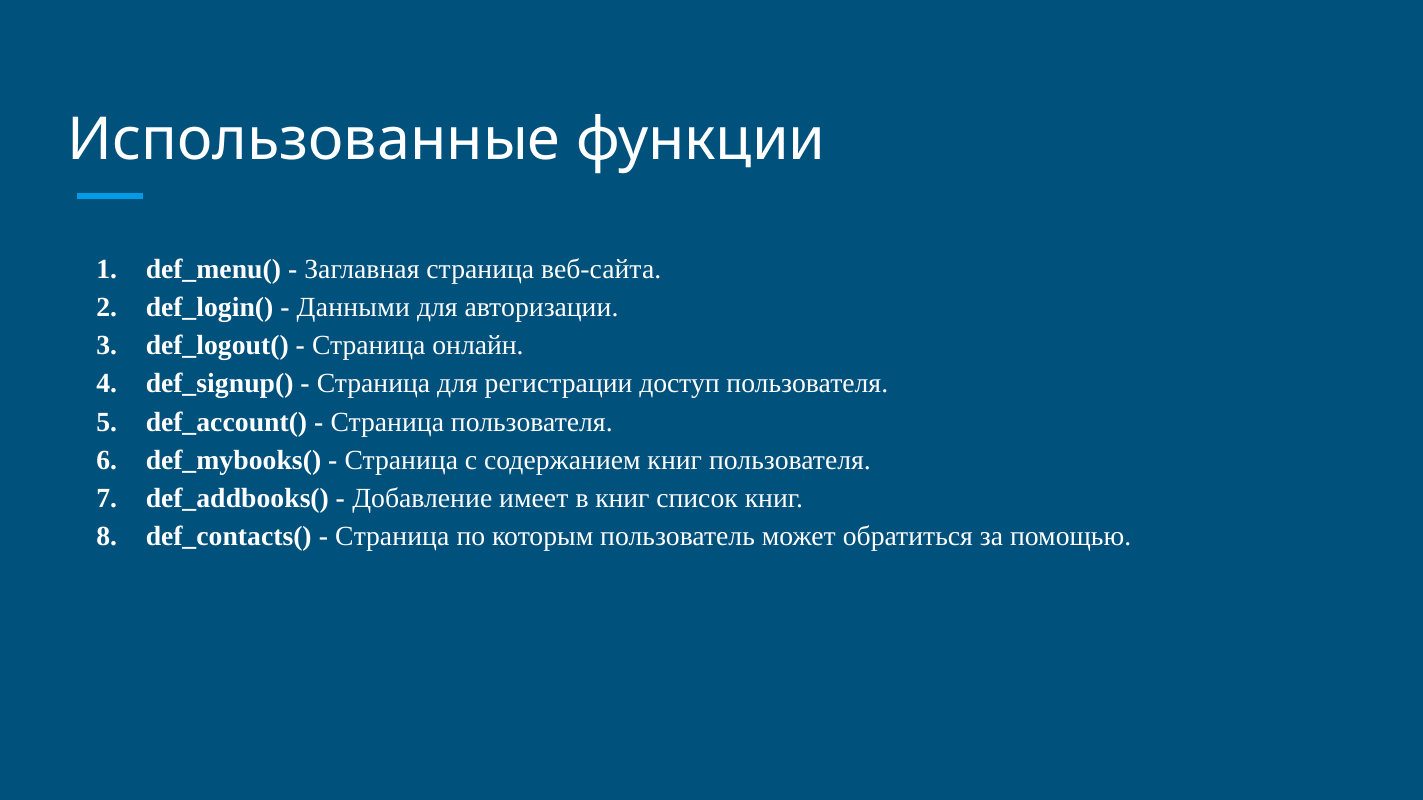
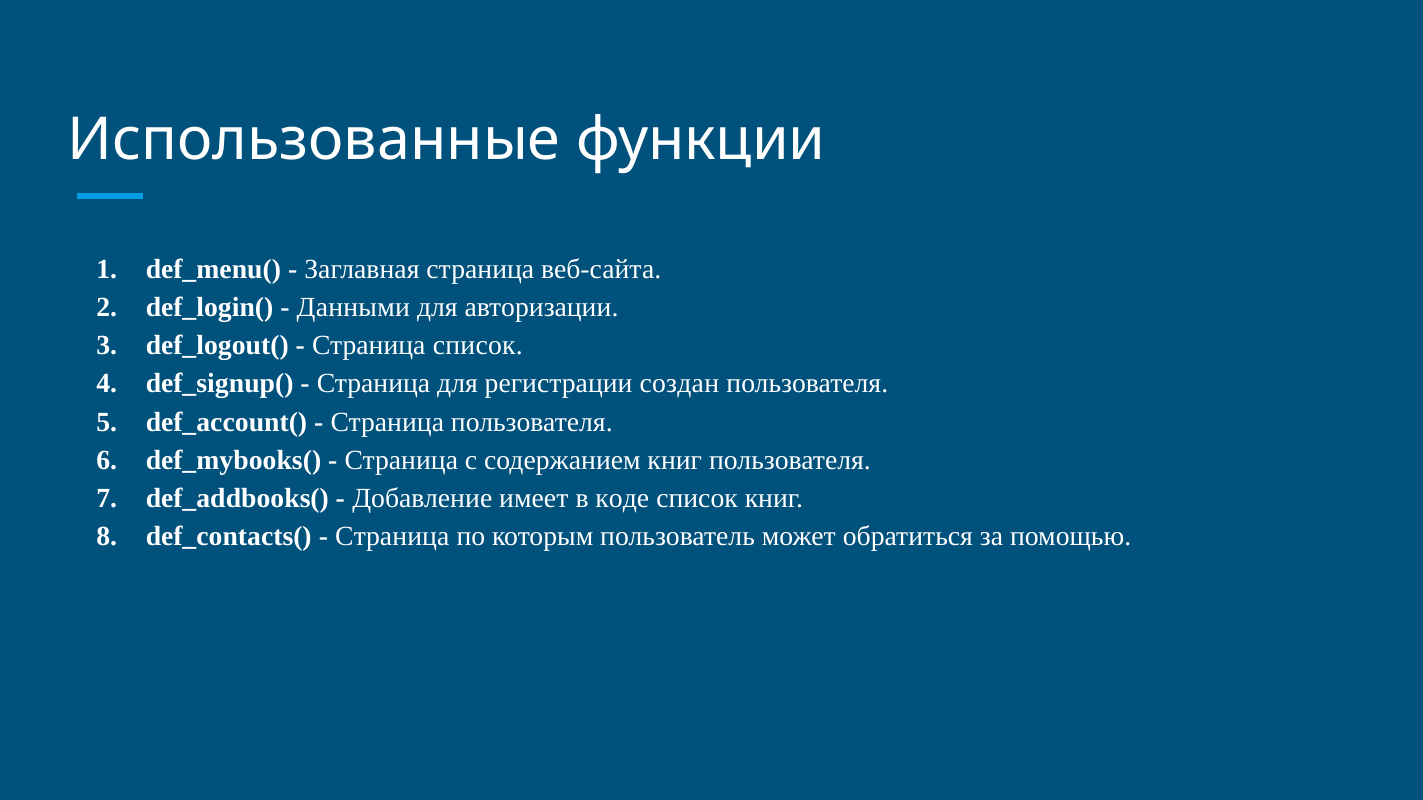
Страница онлайн: онлайн -> список (478, 346)
доступ: доступ -> создан (679, 384)
в книг: книг -> коде (622, 498)
